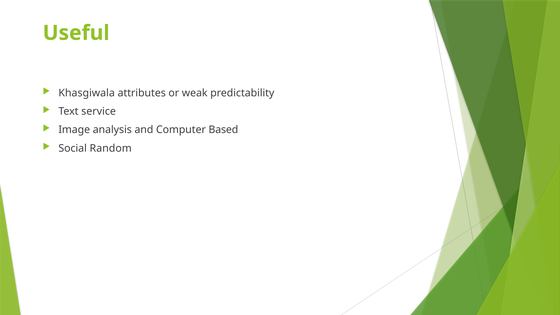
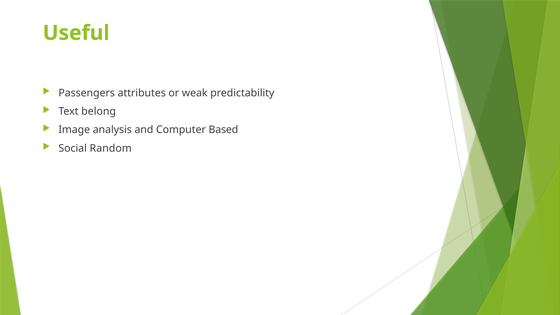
Khasgiwala: Khasgiwala -> Passengers (87, 93)
service: service -> belong (99, 111)
